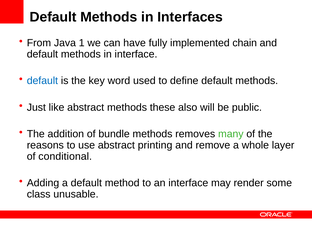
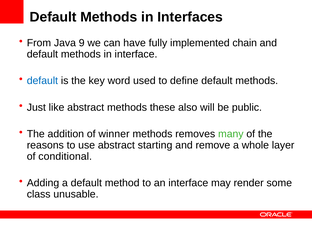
1: 1 -> 9 (82, 43)
bundle: bundle -> winner (114, 134)
printing: printing -> starting (155, 145)
